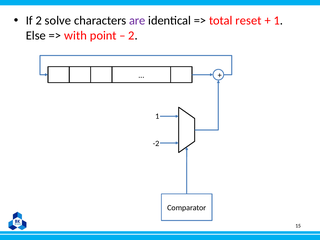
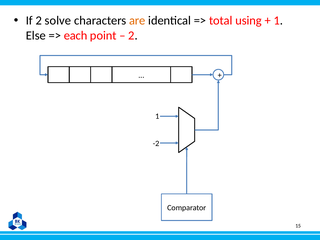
are colour: purple -> orange (137, 21)
reset: reset -> using (249, 21)
with: with -> each (76, 35)
